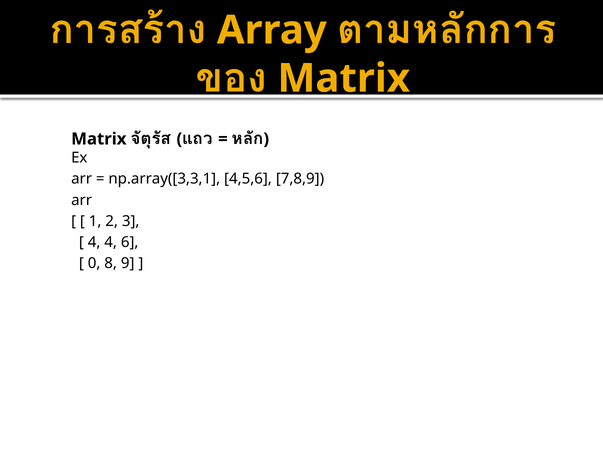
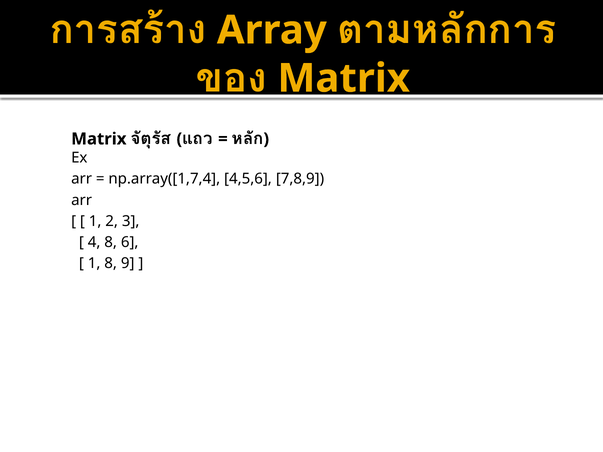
np.array([3,3,1: np.array([3,3,1 -> np.array([1,7,4 (164, 179)
4 4: 4 -> 8 (111, 242)
0: 0 -> 1 (94, 264)
